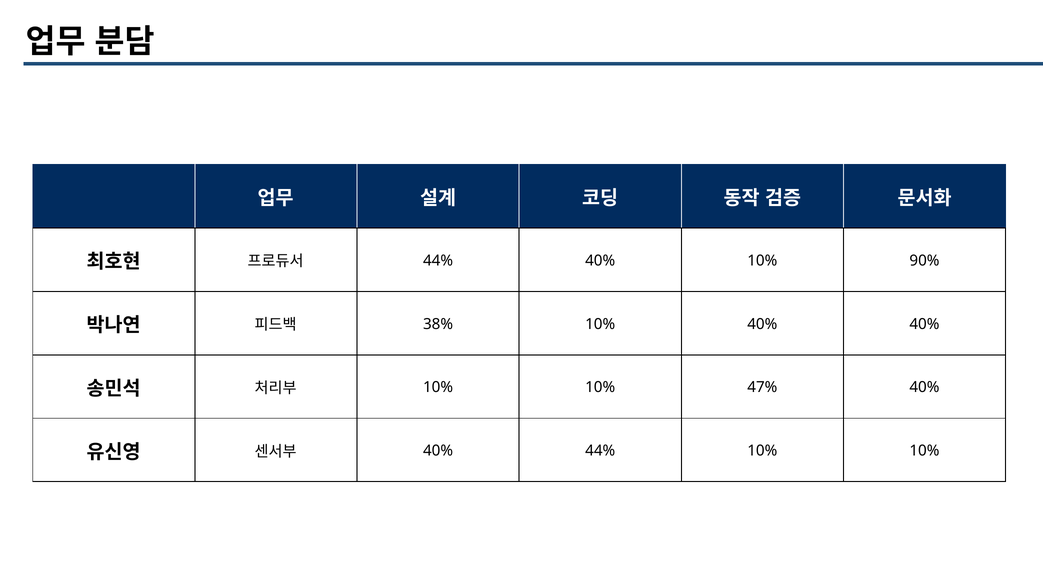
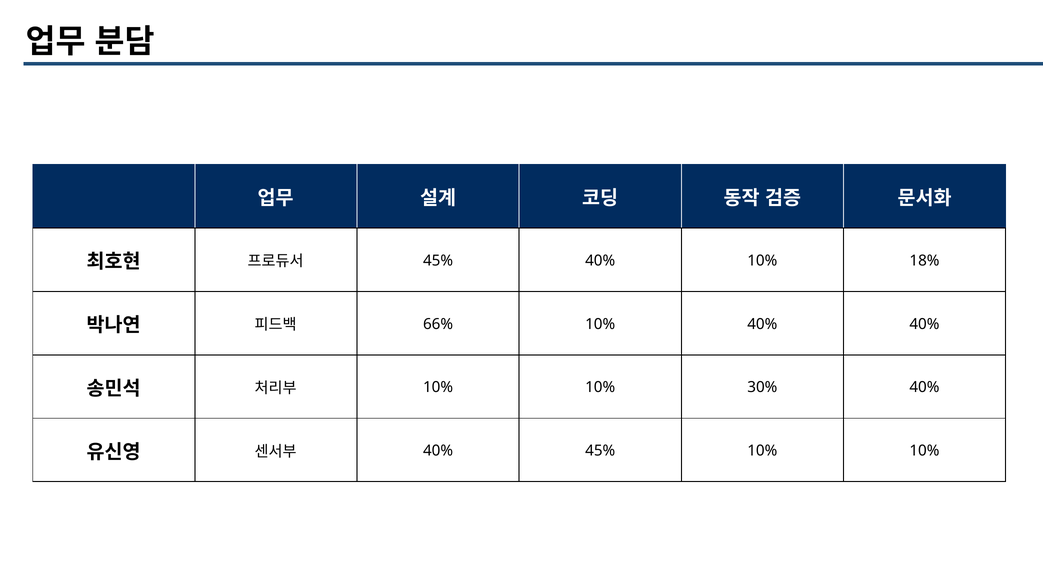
44%: 44% -> 45% (438, 260)
90%: 90% -> 18% (924, 260)
38%: 38% -> 66% (438, 324)
47%: 47% -> 30% (762, 387)
40% 44%: 44% -> 45% (600, 451)
